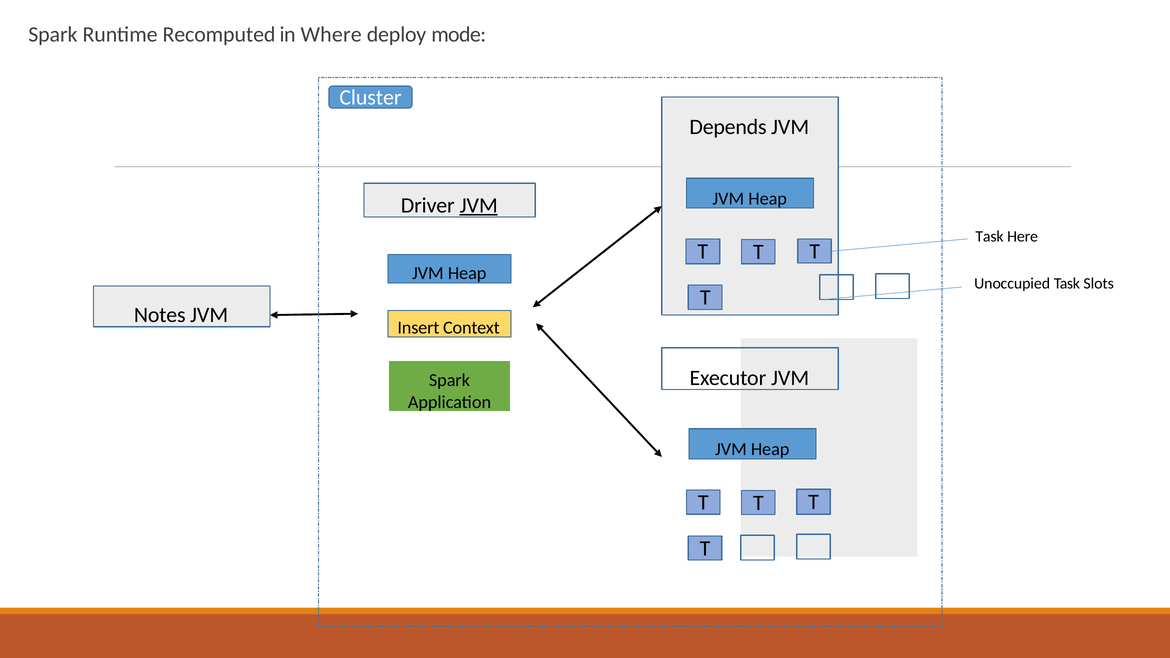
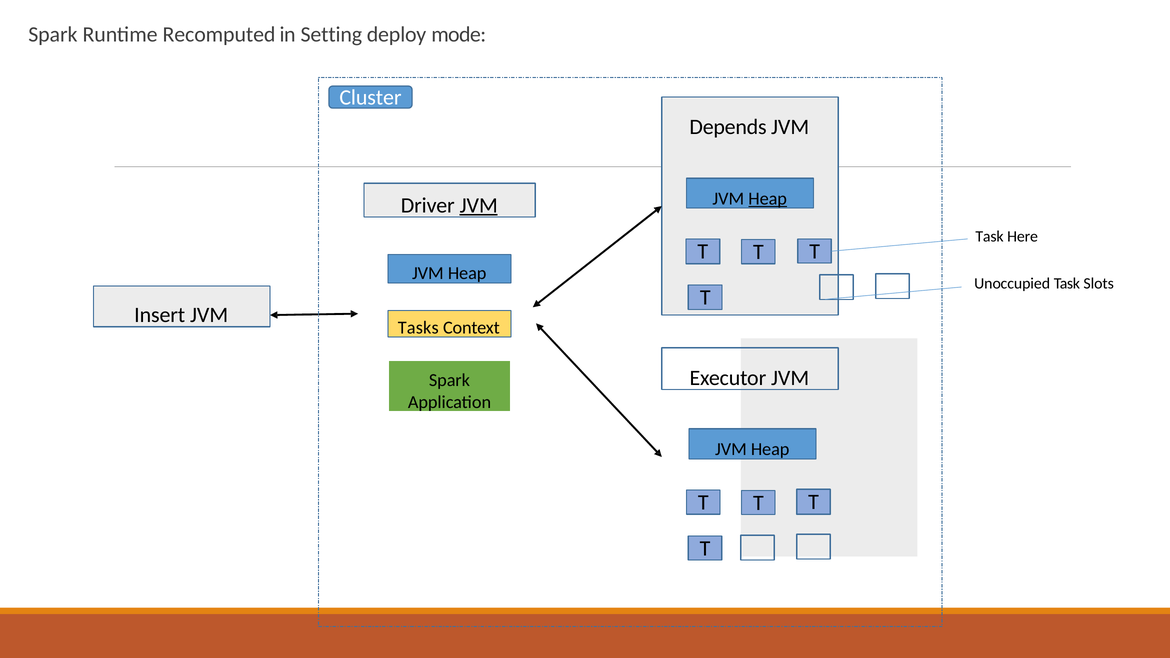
Where: Where -> Setting (331, 35)
Heap underline: none -> present (768, 199)
Notes: Notes -> Insert (160, 315)
Insert: Insert -> Tasks (418, 328)
